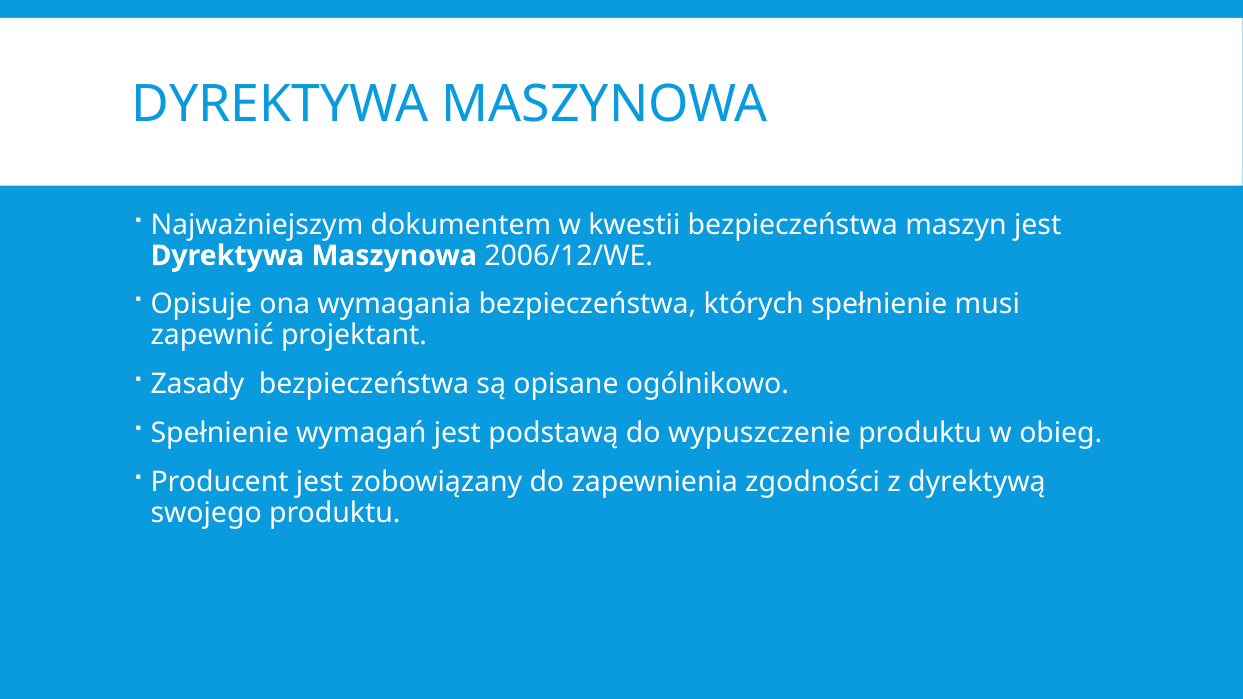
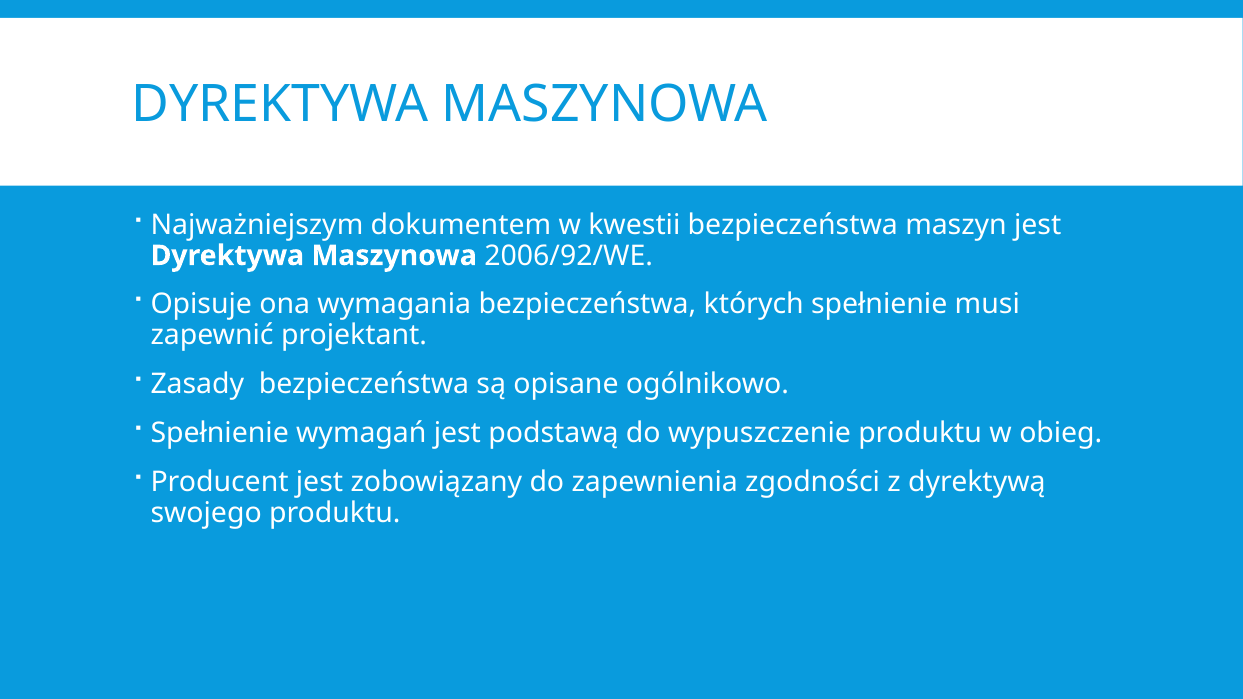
2006/12/WE: 2006/12/WE -> 2006/92/WE (569, 256)
